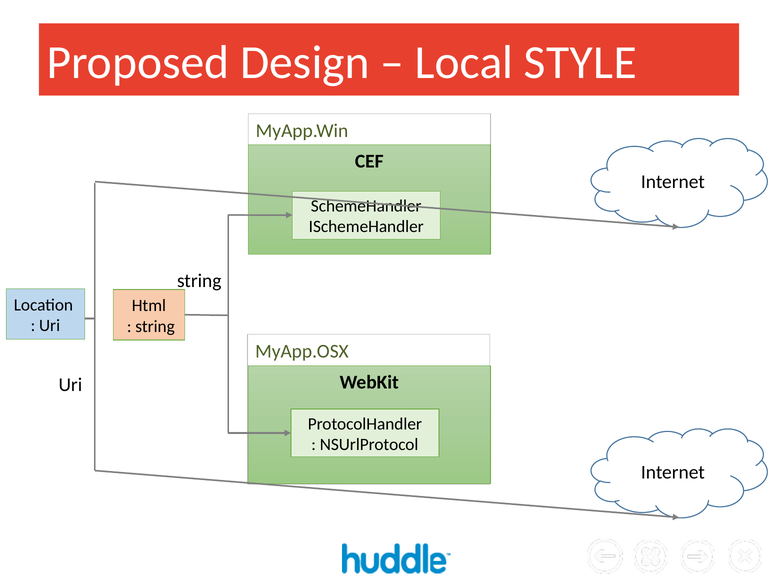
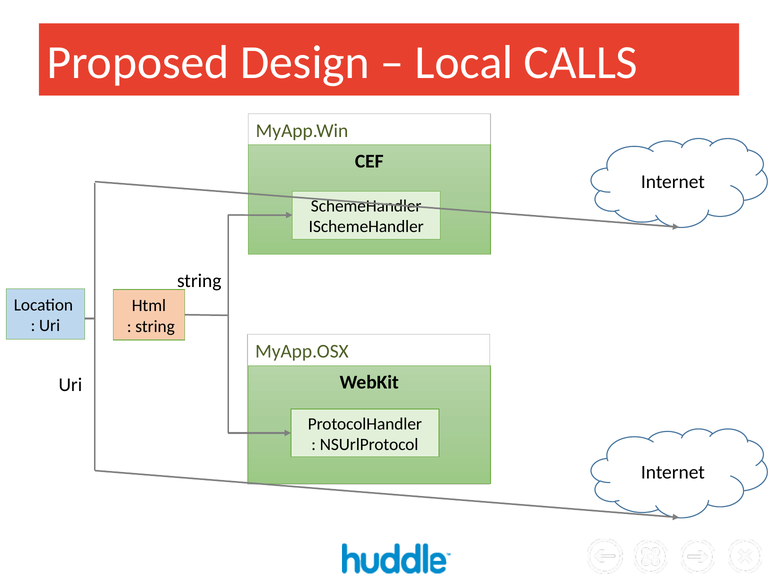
STYLE: STYLE -> CALLS (581, 63)
